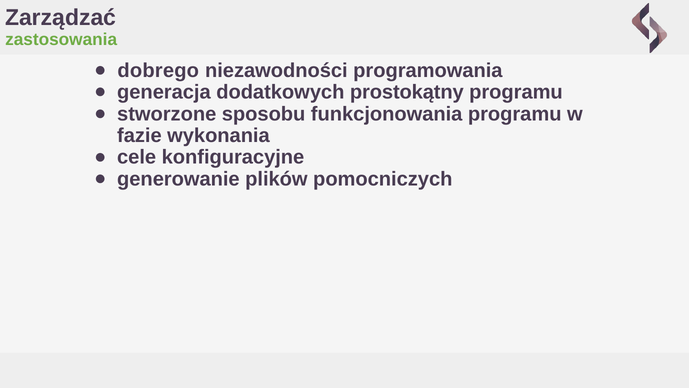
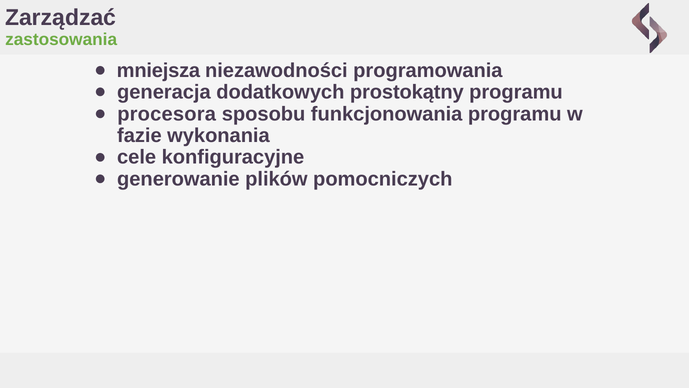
dobrego: dobrego -> mniejsza (158, 70)
stworzone: stworzone -> procesora (167, 114)
